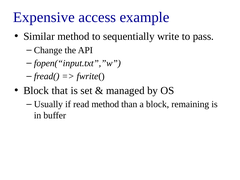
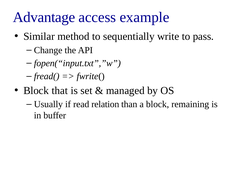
Expensive: Expensive -> Advantage (44, 17)
read method: method -> relation (105, 104)
